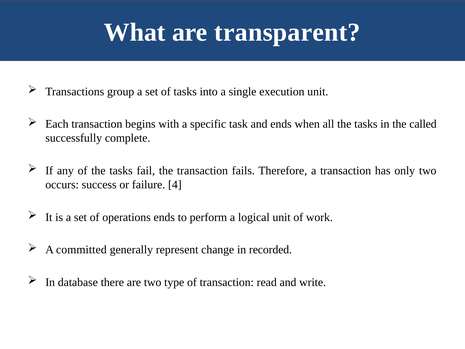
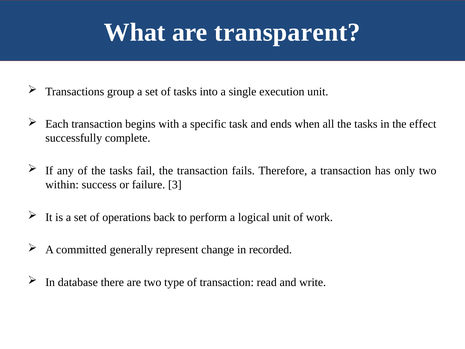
called: called -> effect (423, 124)
occurs: occurs -> within (62, 184)
4: 4 -> 3 (175, 184)
operations ends: ends -> back (164, 217)
